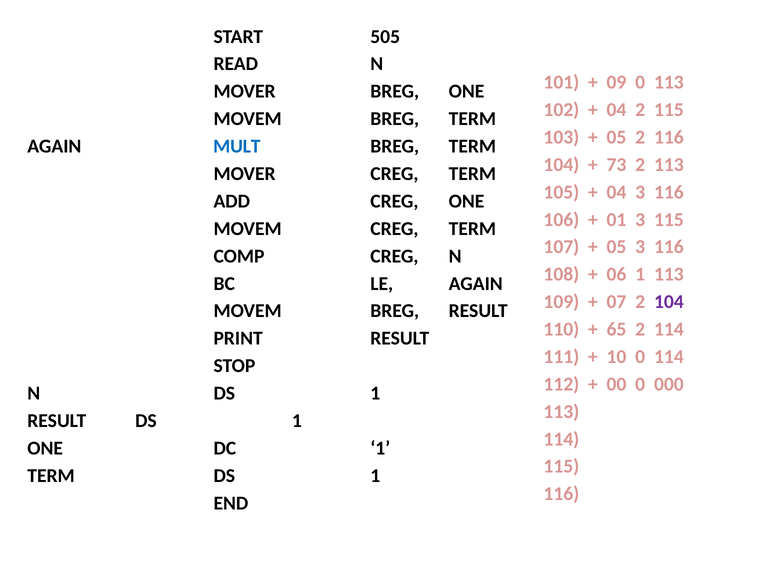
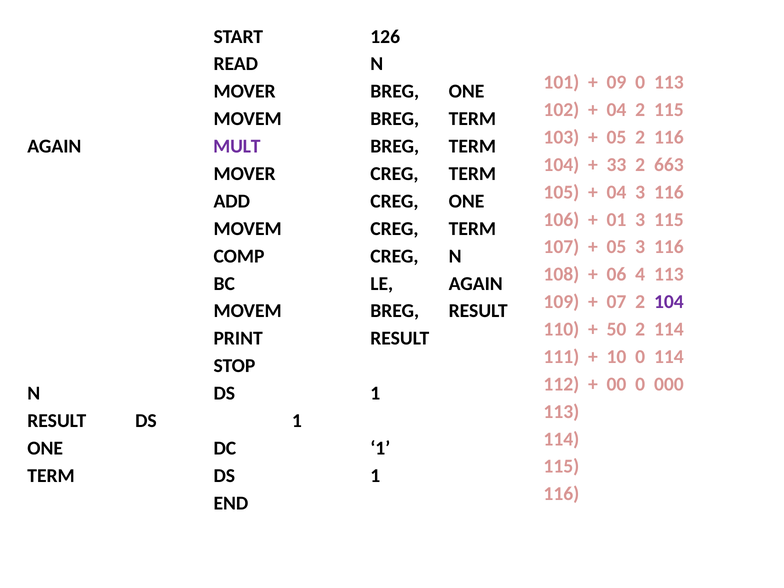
505: 505 -> 126 (385, 37)
MULT colour: blue -> purple (237, 146)
73: 73 -> 33 (616, 165)
2 113: 113 -> 663 (669, 165)
06 1: 1 -> 4 (640, 274)
65: 65 -> 50 (616, 329)
